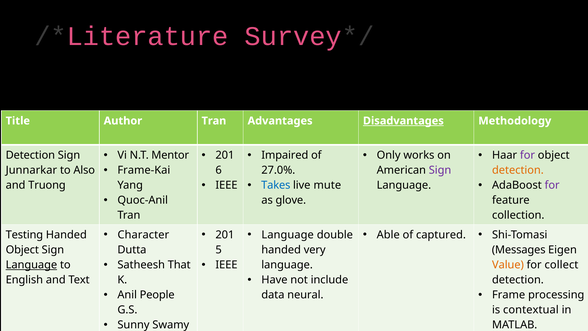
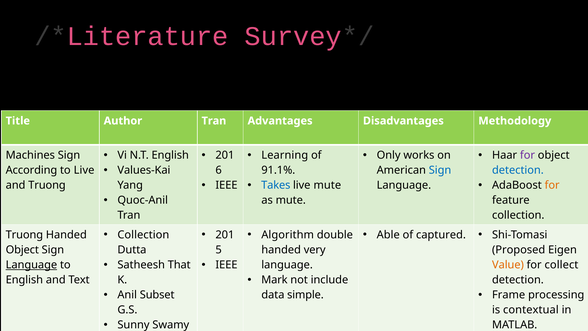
Disadvantages underline: present -> none (403, 121)
N.T Mentor: Mentor -> English (170, 155)
Impaired: Impaired -> Learning (285, 155)
Detection: Detection -> Machines (30, 155)
Frame-Kai: Frame-Kai -> Values-Kai (144, 170)
Junnarkar: Junnarkar -> According (31, 170)
to Also: Also -> Live (84, 170)
27.0%: 27.0% -> 91.1% (278, 170)
Sign colour: purple -> blue (440, 170)
detection colour: orange -> blue (518, 170)
for colour: purple -> orange (552, 185)
as glove: glove -> mute (291, 200)
Character: Character -> Collection (143, 235)
Language: Language -> Algorithm (288, 235)
Testing: Testing -> Truong (24, 235)
Messages: Messages -> Proposed (519, 250)
Have: Have -> Mark (274, 280)
People: People -> Subset (157, 295)
neural: neural -> simple (305, 295)
